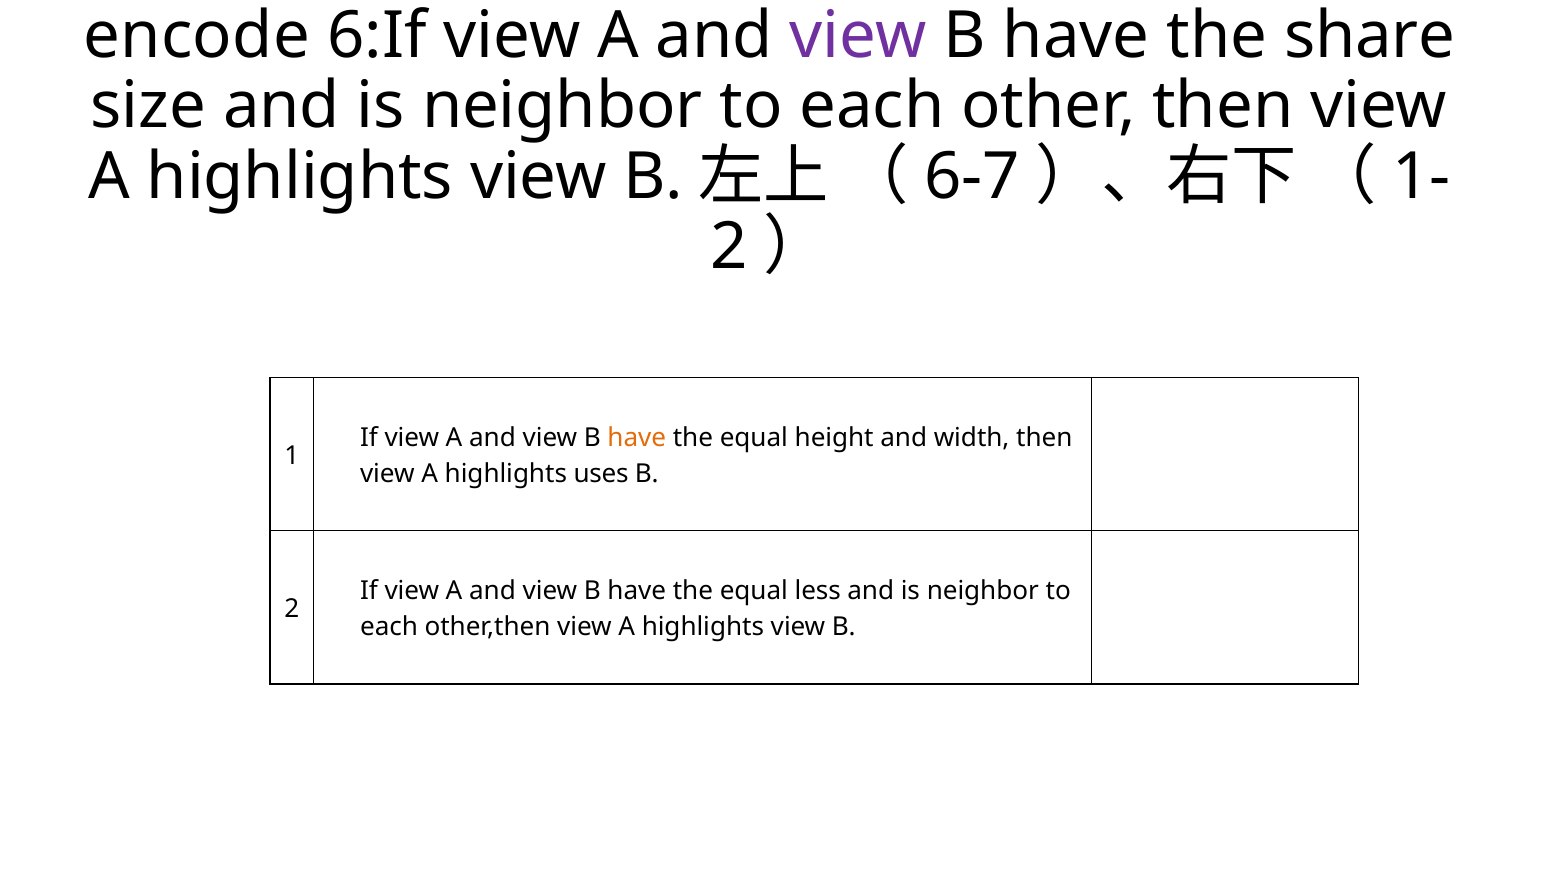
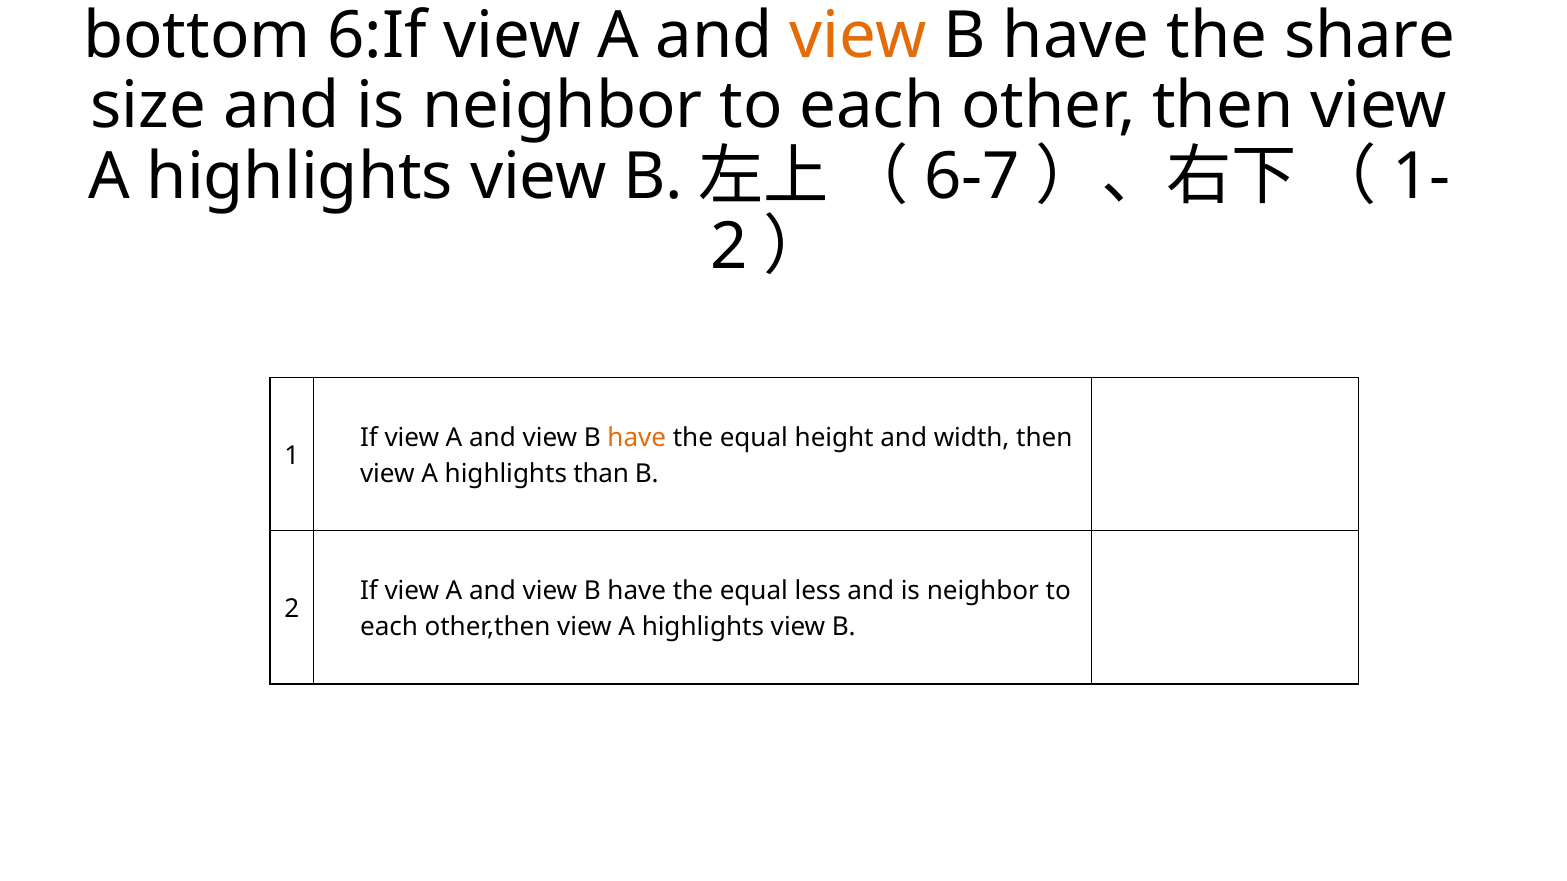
encode: encode -> bottom (197, 36)
view colour: purple -> orange (858, 36)
uses: uses -> than (601, 474)
